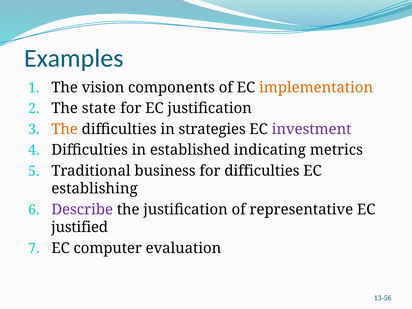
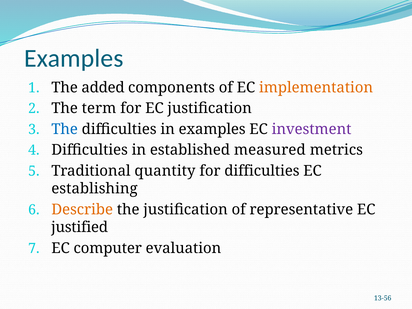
vision: vision -> added (103, 88)
state: state -> term (99, 108)
The colour: orange -> blue (65, 129)
in strategies: strategies -> examples (212, 129)
indicating: indicating -> measured (270, 150)
business: business -> quantity (165, 171)
Describe colour: purple -> orange (82, 209)
